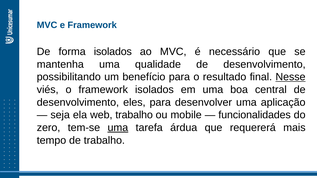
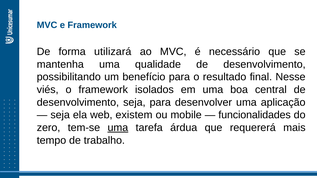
forma isolados: isolados -> utilizará (113, 52)
Nesse underline: present -> none (291, 77)
desenvolvimento eles: eles -> seja (134, 102)
web trabalho: trabalho -> existem (134, 115)
